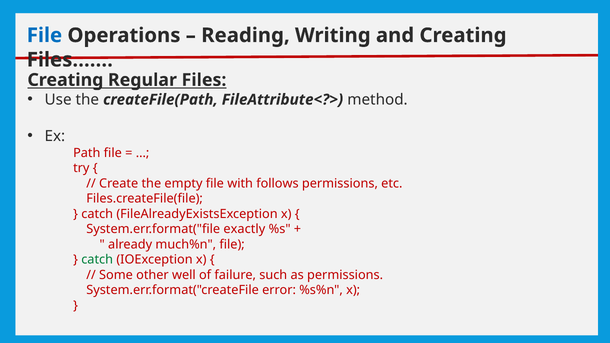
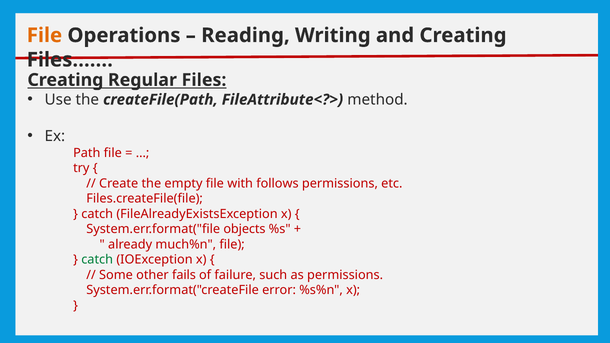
File colour: blue -> orange (44, 35)
exactly: exactly -> objects (244, 229)
well: well -> fails (184, 275)
